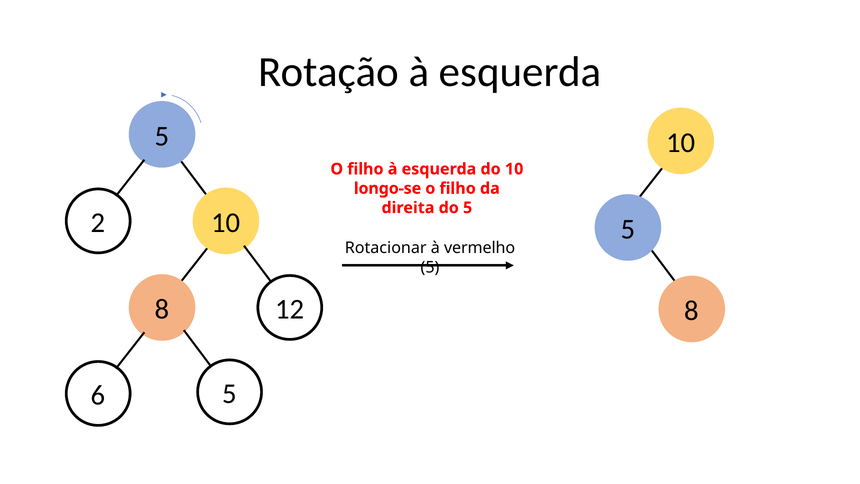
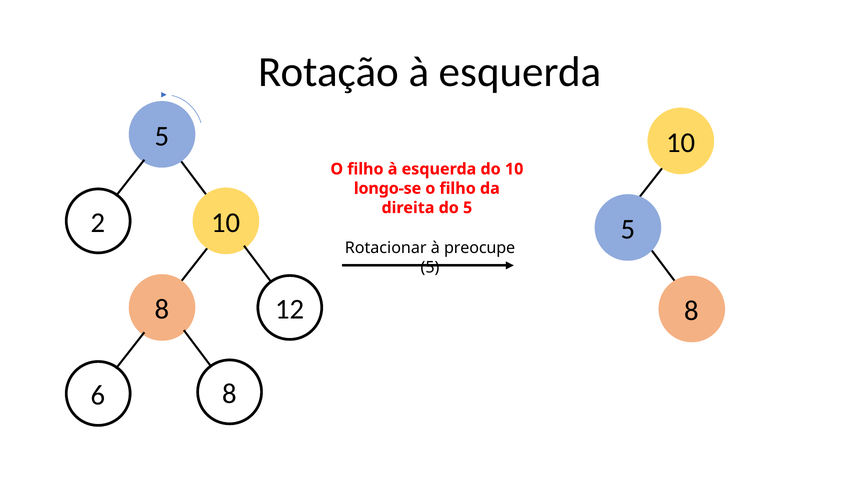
vermelho: vermelho -> preocupe (480, 248)
6 5: 5 -> 8 (230, 394)
